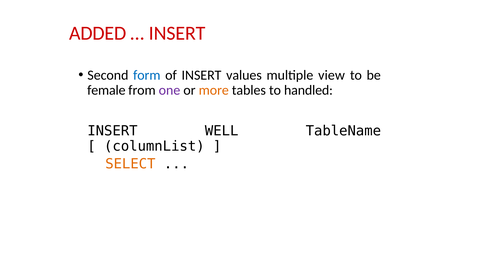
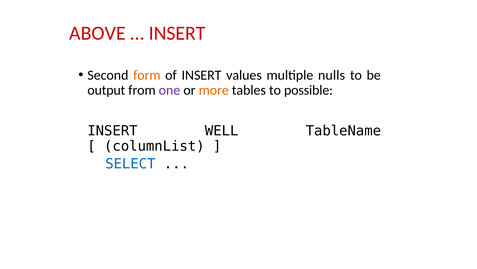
ADDED: ADDED -> ABOVE (98, 33)
form colour: blue -> orange (147, 75)
view: view -> nulls (332, 75)
female: female -> output (106, 90)
handled: handled -> possible (308, 90)
SELECT colour: orange -> blue (130, 163)
